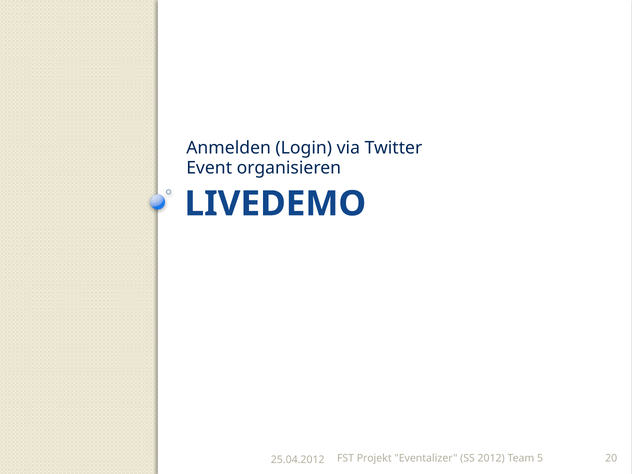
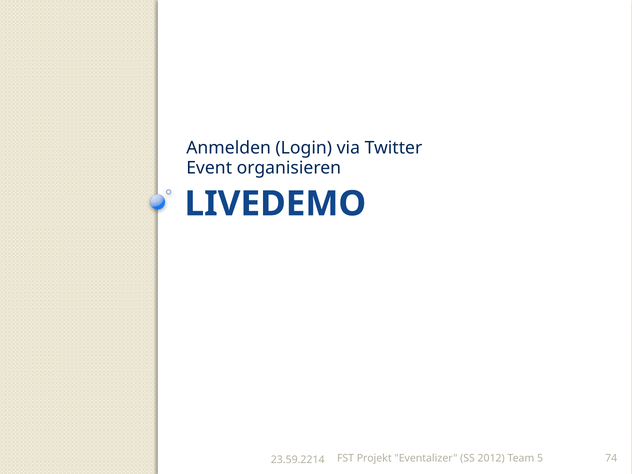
20: 20 -> 74 (611, 458)
25.04.2012: 25.04.2012 -> 23.59.2214 (298, 460)
